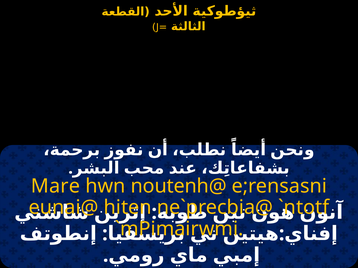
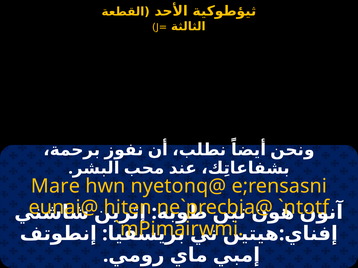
noutenh@: noutenh@ -> nyetonq@ (178, 186)
